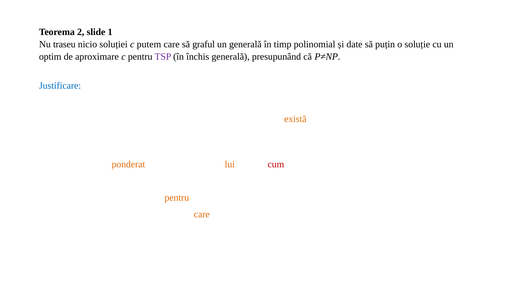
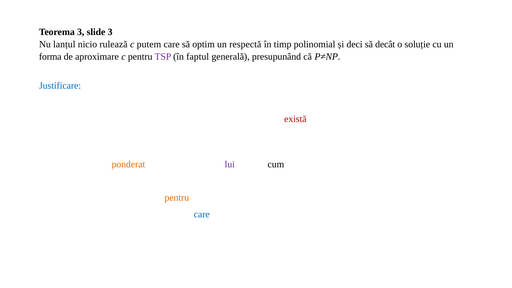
Teorema 2: 2 -> 3 (81, 32)
slide 1: 1 -> 3 (110, 32)
Nu traseu: traseu -> lanțul (64, 44)
soluției: soluției -> rulează (114, 44)
să graful: graful -> optim (204, 44)
un generală: generală -> respectă (245, 44)
și date: date -> deci (355, 44)
să puțin: puțin -> decât (385, 44)
optim: optim -> forma (50, 57)
în închis: închis -> faptul (198, 57)
există colour: orange -> red (295, 119)
lui colour: orange -> purple (230, 164)
cum colour: red -> black (276, 164)
care colour: orange -> blue (202, 214)
